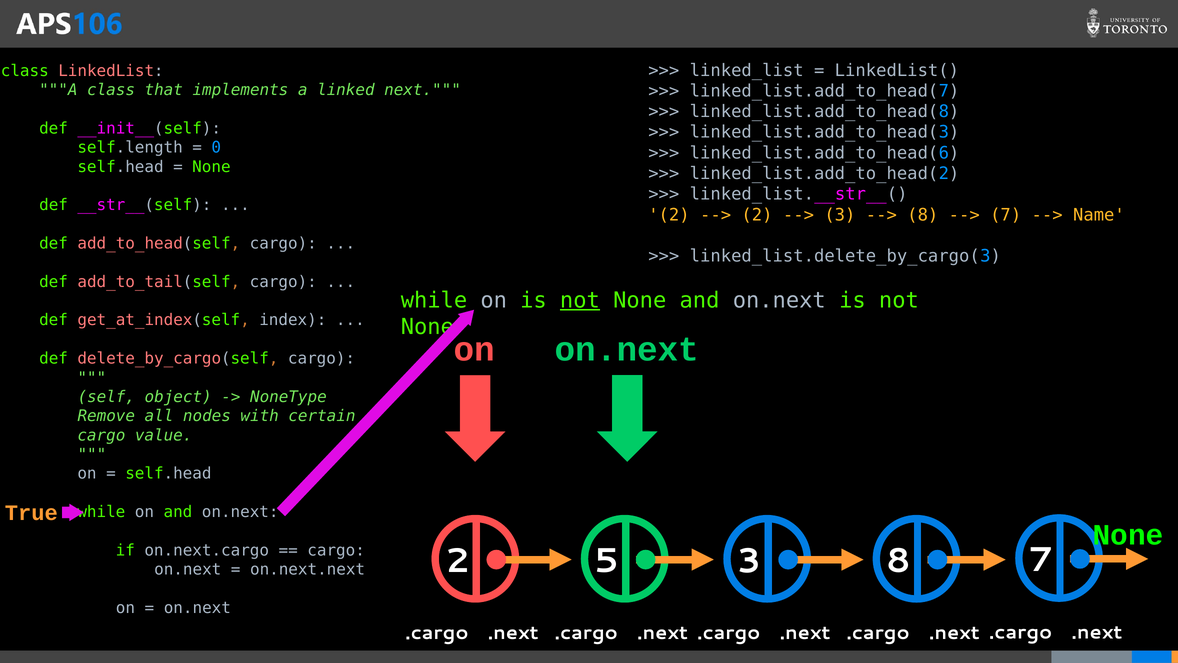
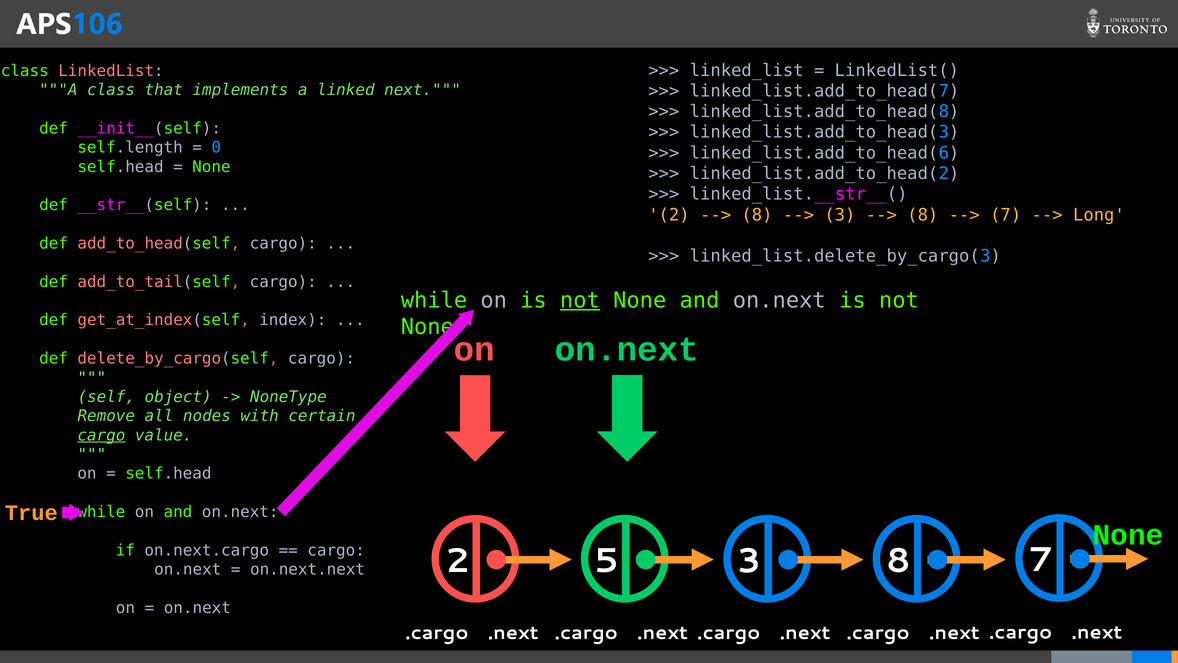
2: 2 -> 8 (757, 215)
Name: Name -> Long (1099, 215)
cargo underline: none -> present (101, 435)
